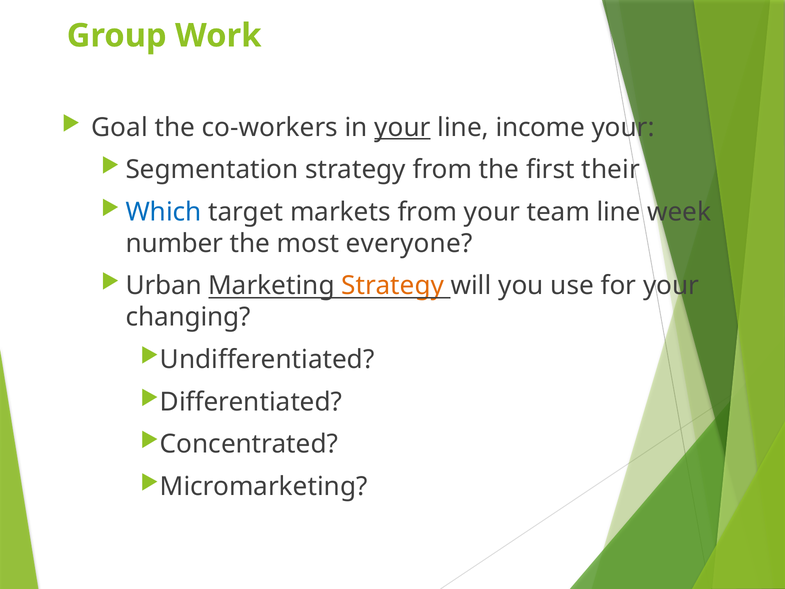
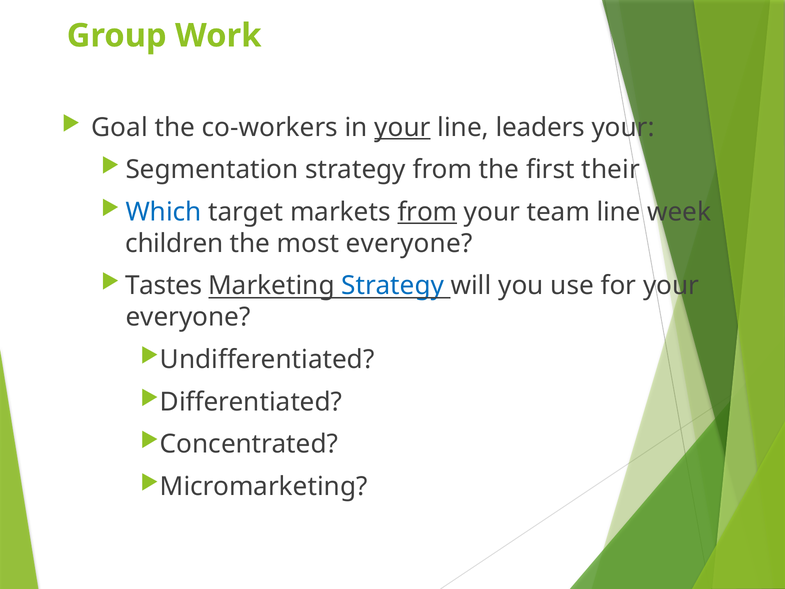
income: income -> leaders (540, 127)
from underline: none -> present (427, 212)
number: number -> children (174, 243)
Urban: Urban -> Tastes (164, 286)
Strategy colour: orange -> blue (393, 286)
changing: changing -> everyone (188, 317)
